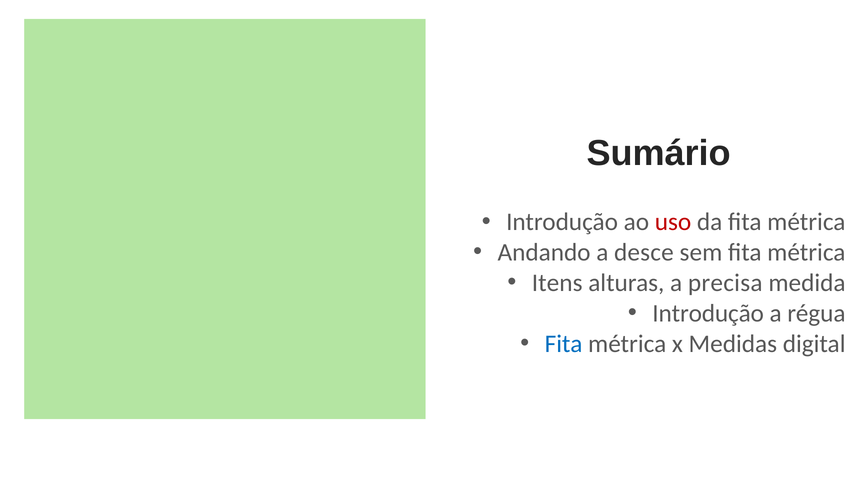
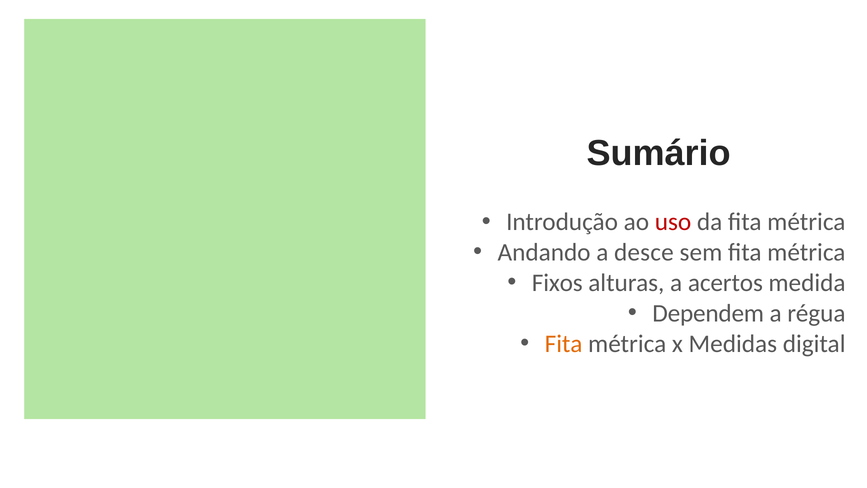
Itens: Itens -> Fixos (557, 283)
precisa: precisa -> acertos (725, 283)
Introdução: Introdução -> Dependem (708, 313)
Fita colour: blue -> orange (564, 343)
